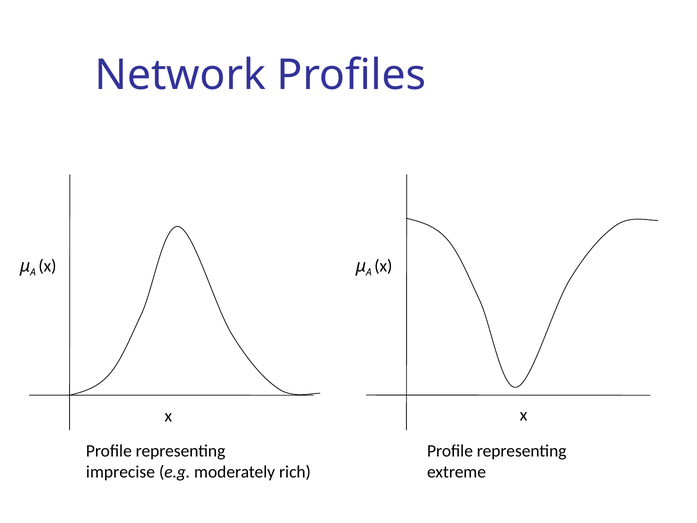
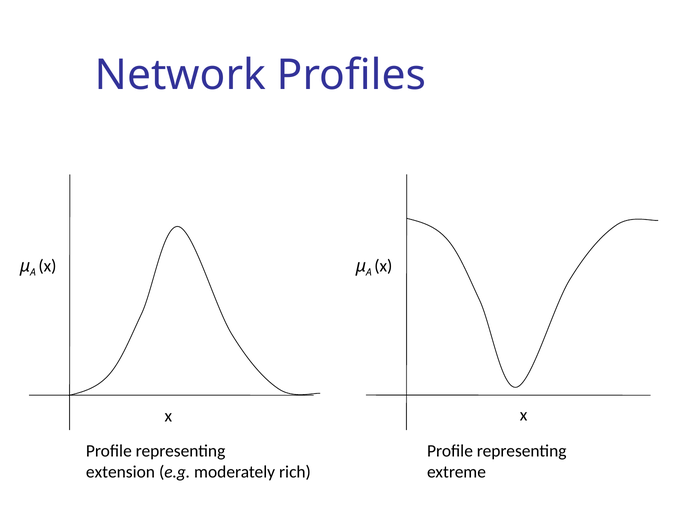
imprecise: imprecise -> extension (120, 472)
